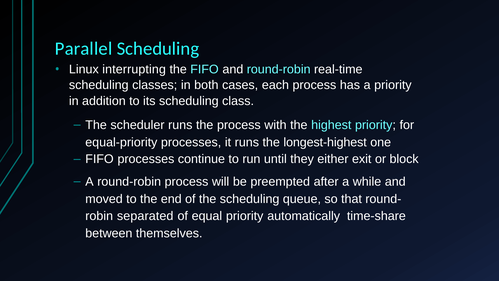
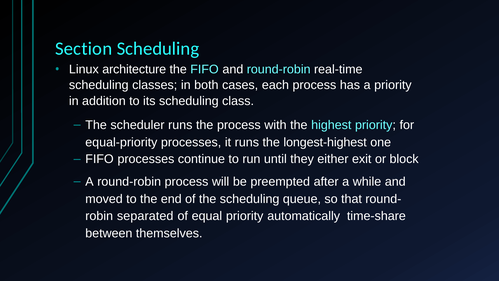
Parallel: Parallel -> Section (84, 49)
interrupting: interrupting -> architecture (134, 69)
